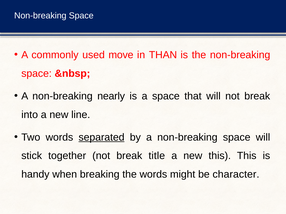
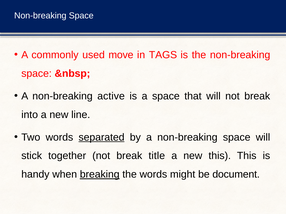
THAN: THAN -> TAGS (163, 55)
nearly: nearly -> active (111, 96)
breaking underline: none -> present (100, 175)
character: character -> document (236, 175)
